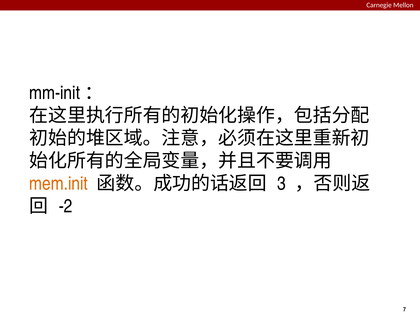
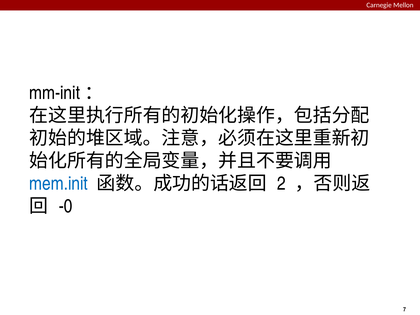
mem.init colour: orange -> blue (59, 184)
3: 3 -> 2 (282, 184)
-2: -2 -> -0 (66, 206)
